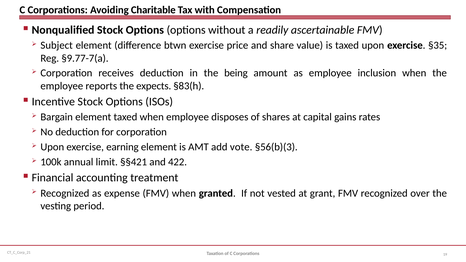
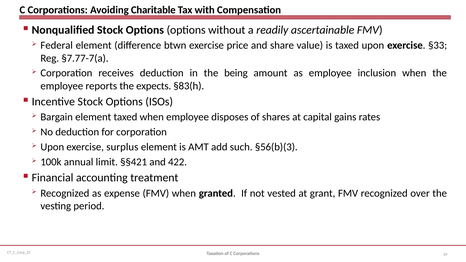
Subject: Subject -> Federal (57, 45)
§35: §35 -> §33 (438, 45)
§9.77-7(a: §9.77-7(a -> §7.77-7(a (85, 58)
earning: earning -> surplus (122, 147)
vote: vote -> such (241, 147)
